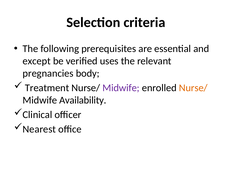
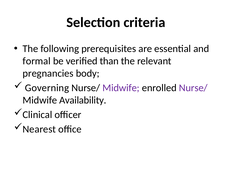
except: except -> formal (37, 61)
uses: uses -> than (109, 61)
Treatment: Treatment -> Governing (47, 88)
Nurse/ colour: orange -> purple (193, 88)
